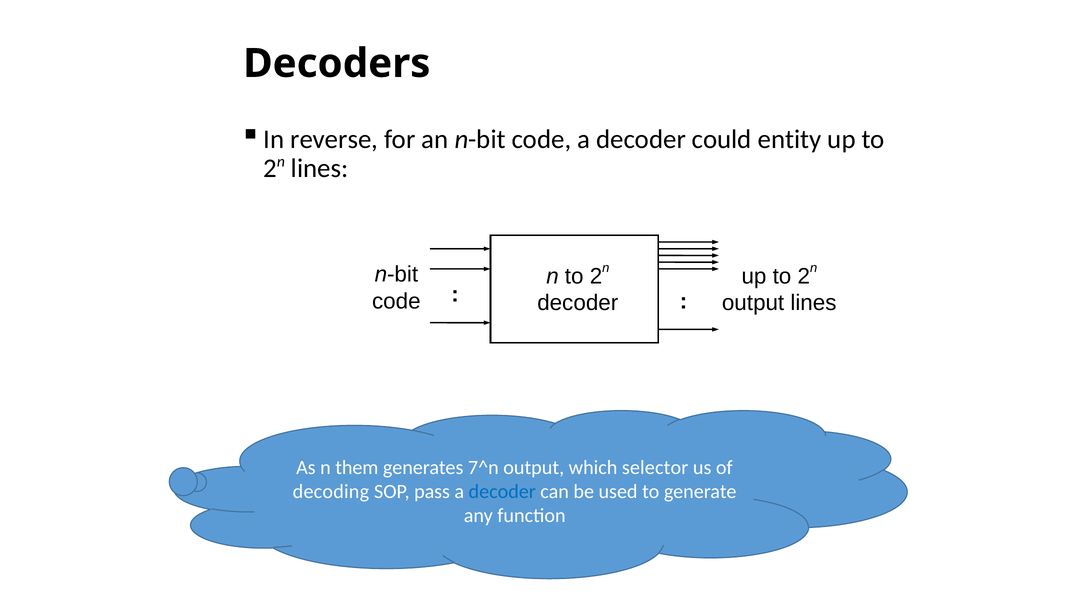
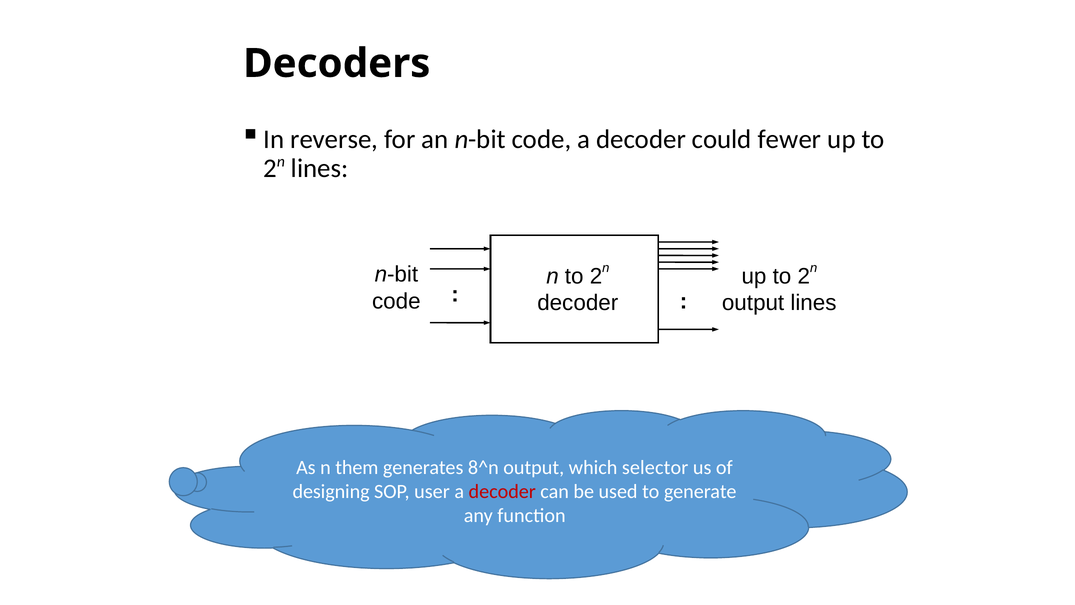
entity: entity -> fewer (789, 139)
7^n: 7^n -> 8^n (483, 467)
decoding: decoding -> designing (331, 491)
pass: pass -> user (432, 491)
decoder colour: blue -> red (502, 491)
